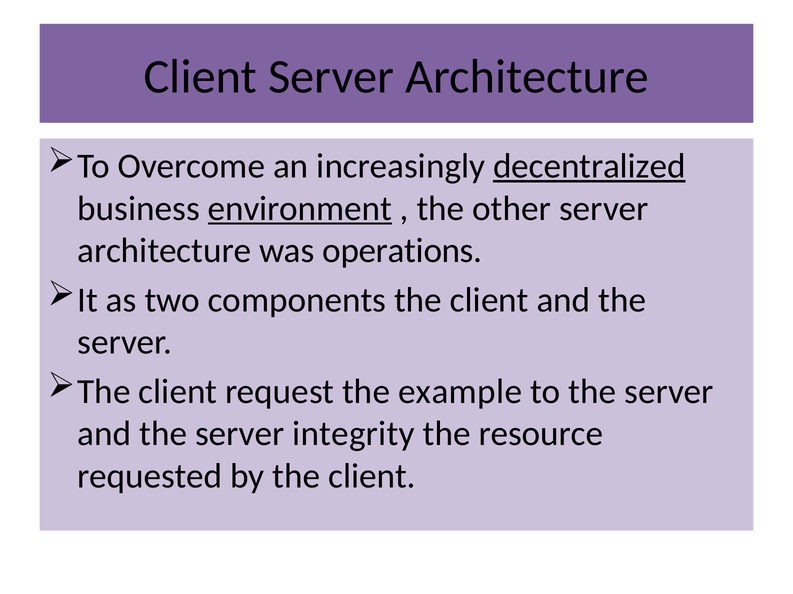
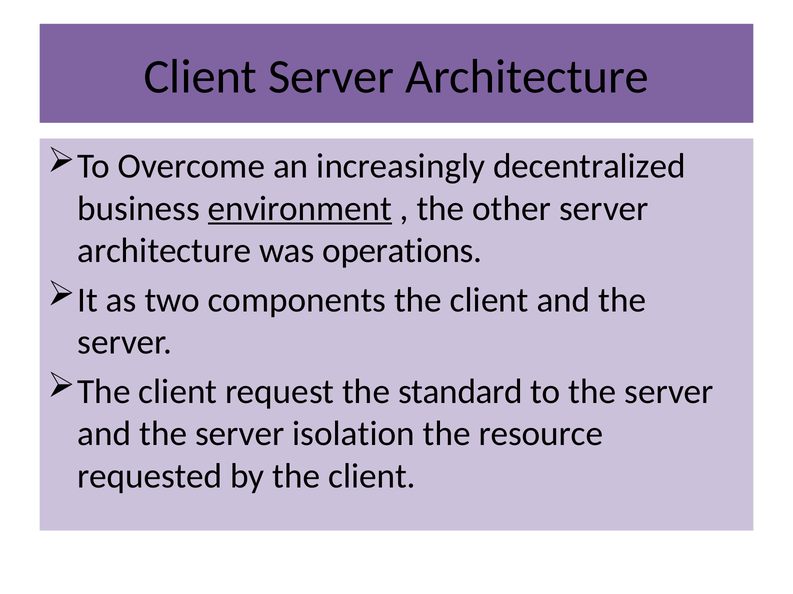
decentralized underline: present -> none (589, 166)
example: example -> standard (460, 392)
integrity: integrity -> isolation (354, 434)
